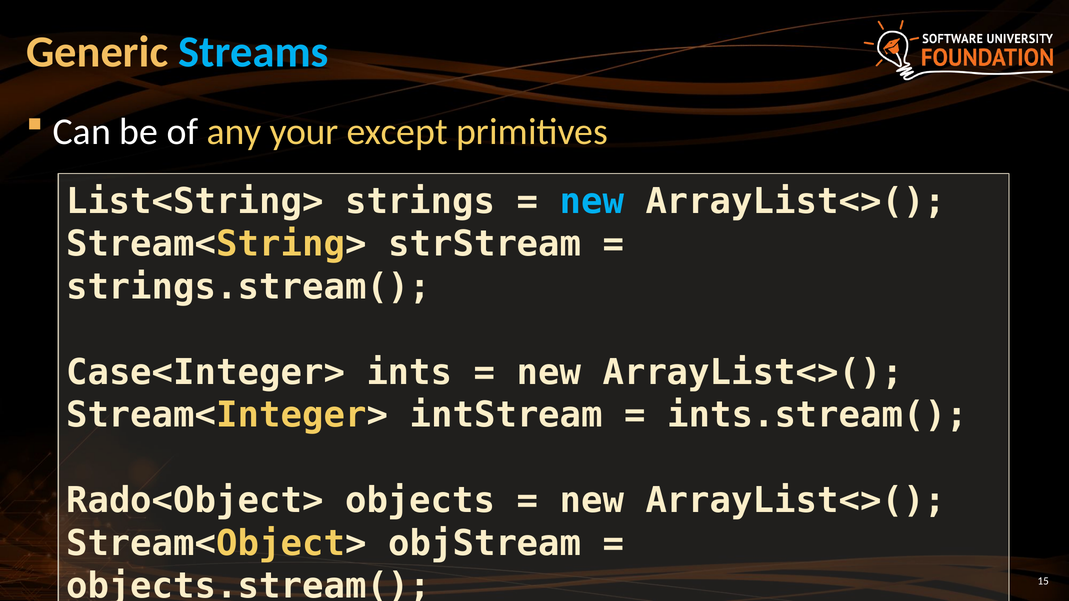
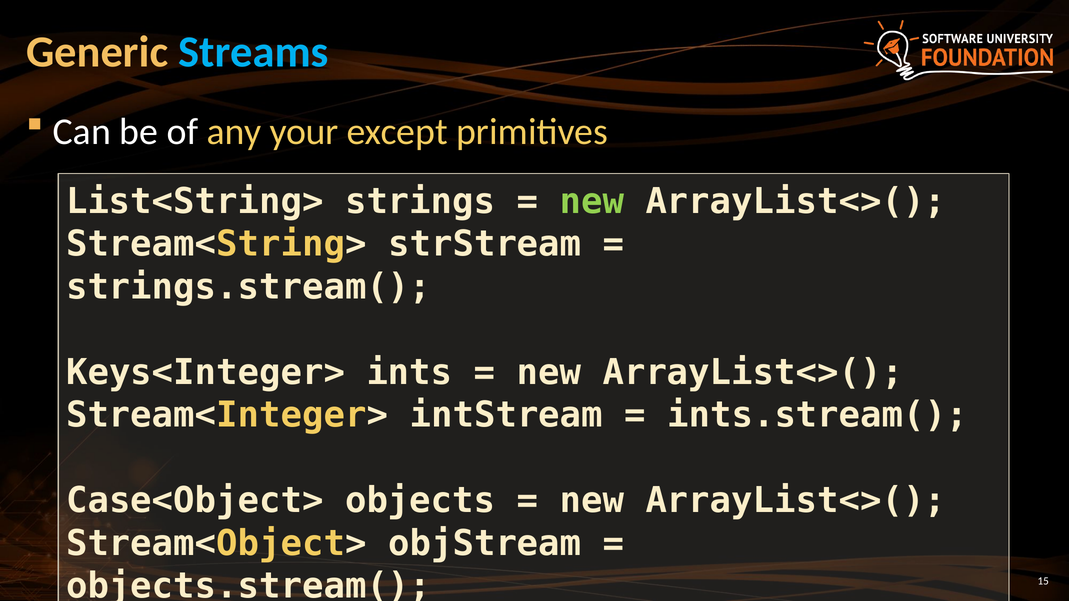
new colour: light blue -> light green (592, 202)
Case<Integer>: Case<Integer> -> Keys<Integer> (206, 373)
Rado<Object>: Rado<Object> -> Case<Object> (195, 501)
